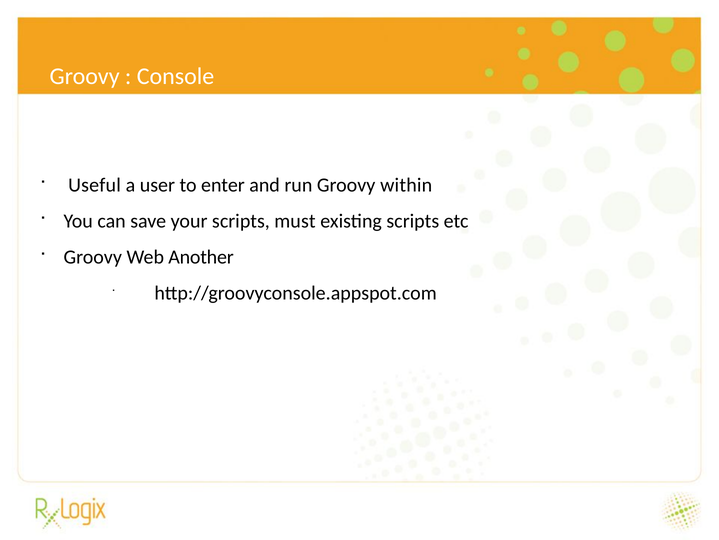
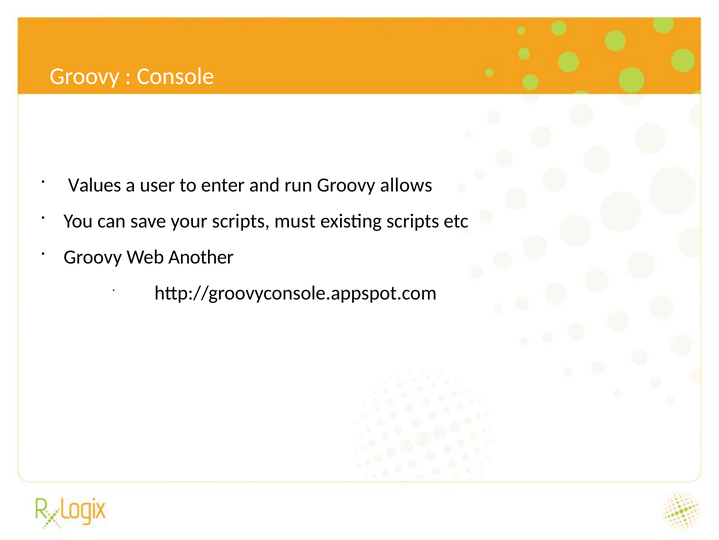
Useful: Useful -> Values (95, 185)
within: within -> allows (406, 185)
